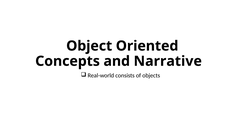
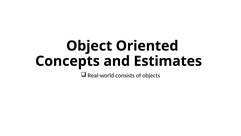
Narrative: Narrative -> Estimates (168, 61)
